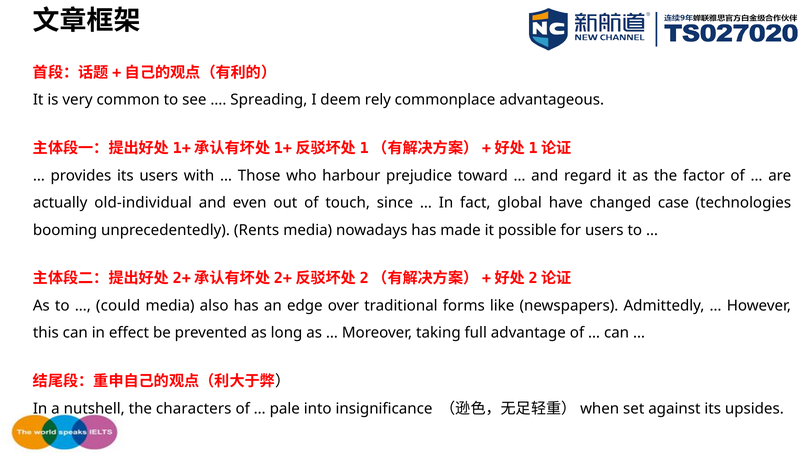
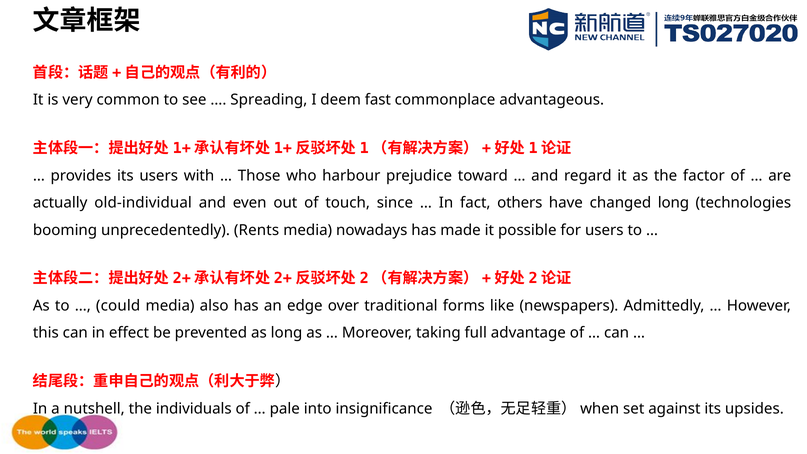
rely: rely -> fast (378, 100)
global: global -> others (520, 203)
changed case: case -> long (673, 203)
characters: characters -> individuals (194, 409)
